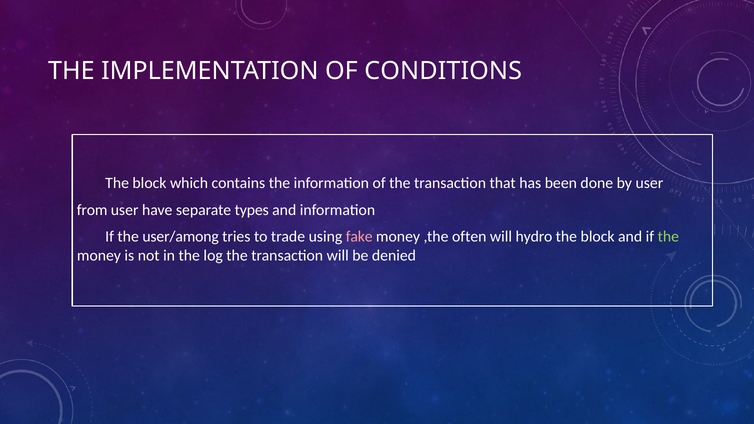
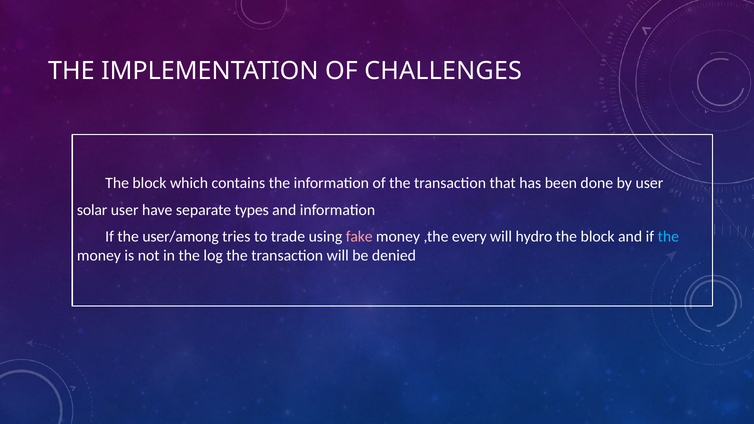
CONDITIONS: CONDITIONS -> CHALLENGES (443, 71)
from: from -> solar (92, 210)
often: often -> every (469, 237)
the colour: light green -> light blue (668, 237)
